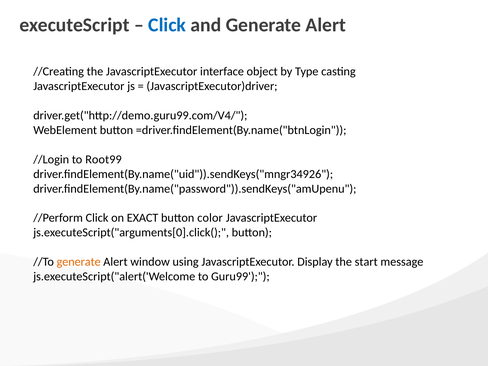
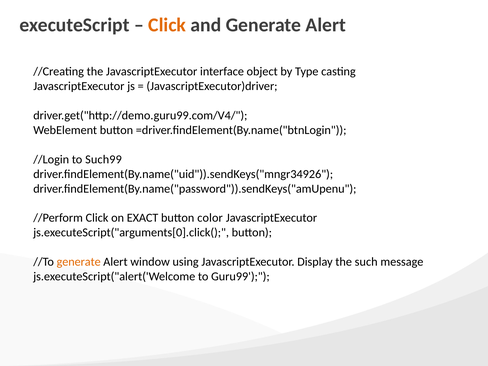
Click colour: blue -> orange (167, 25)
Root99: Root99 -> Such99 (104, 159)
start: start -> such (366, 262)
